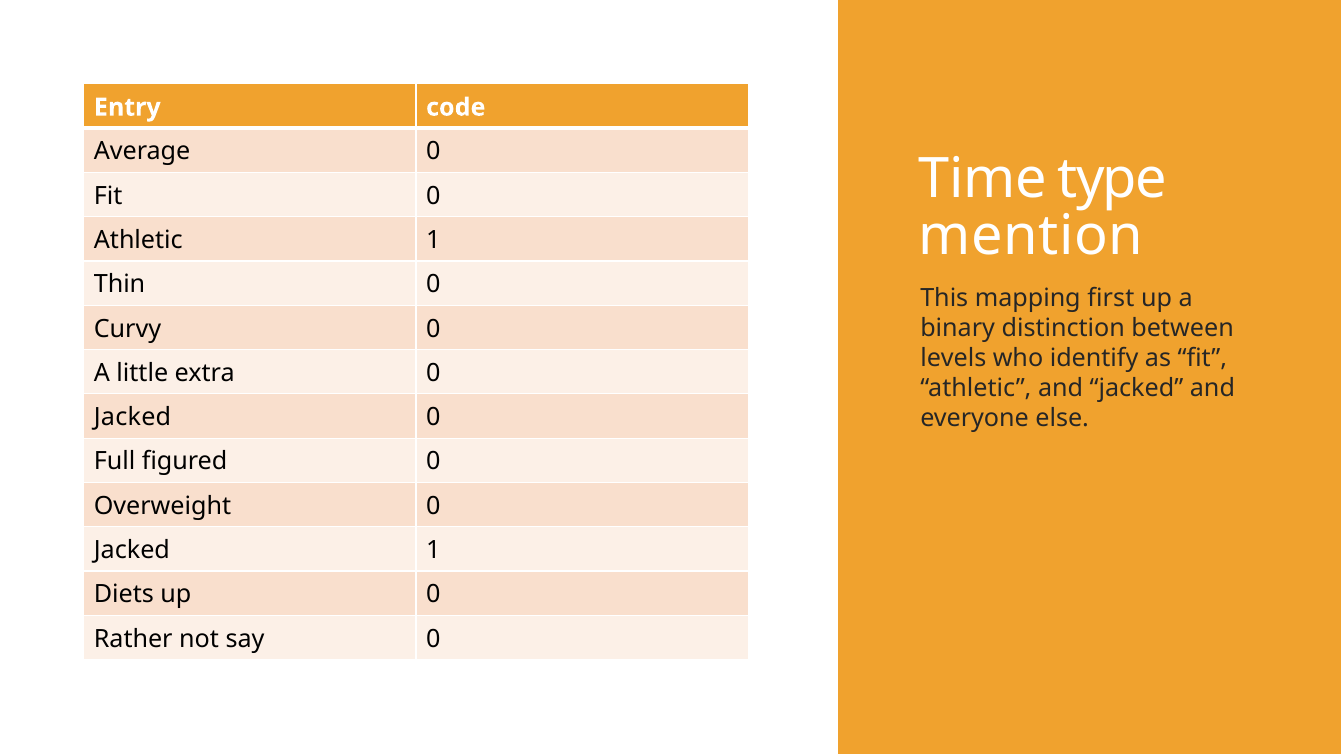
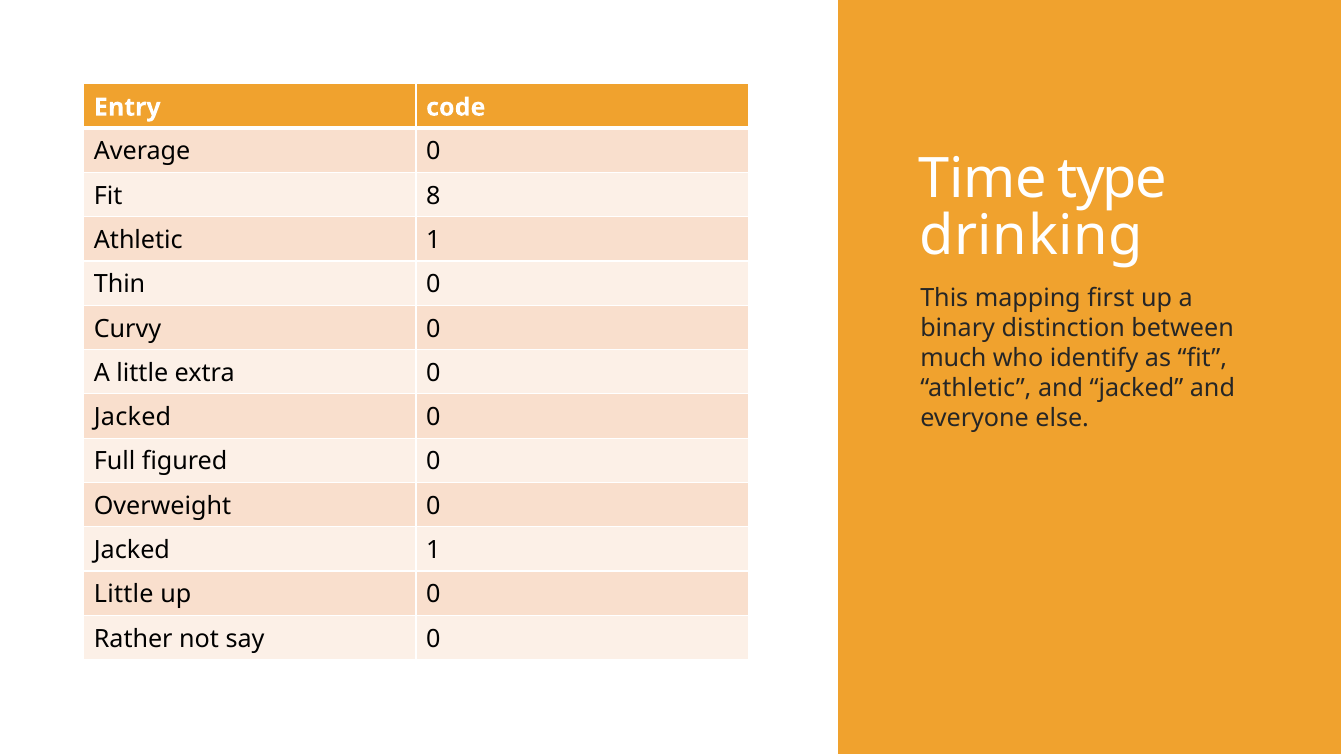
Fit 0: 0 -> 8 (433, 196)
mention: mention -> drinking (1031, 236)
levels: levels -> much (953, 358)
Diets: Diets -> Little (124, 595)
